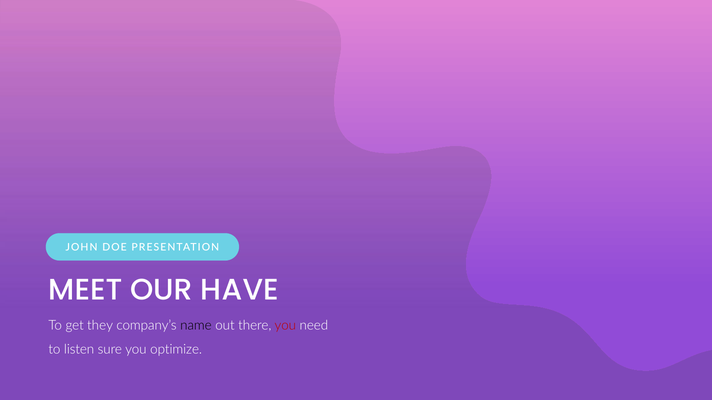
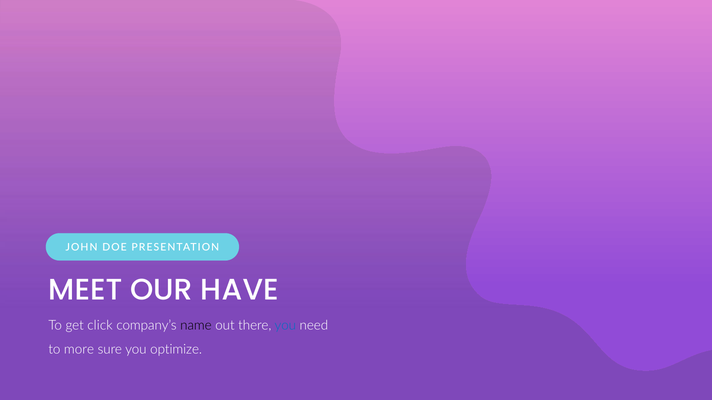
they: they -> click (100, 326)
you colour: red -> blue (285, 326)
listen: listen -> more (79, 350)
